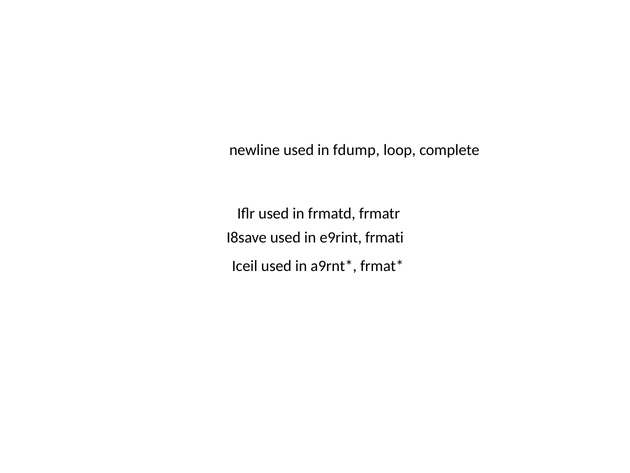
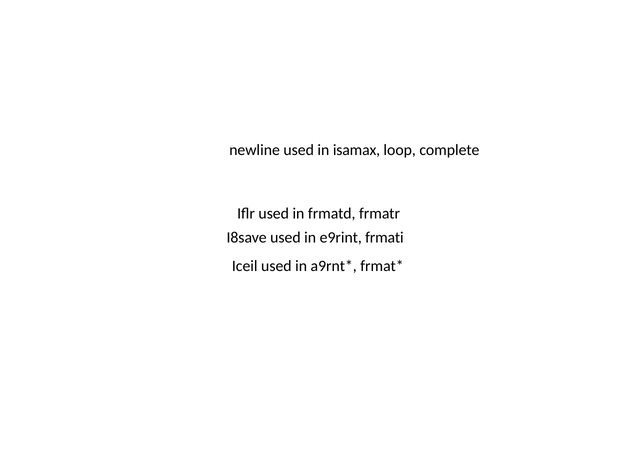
fdump: fdump -> isamax (357, 150)
